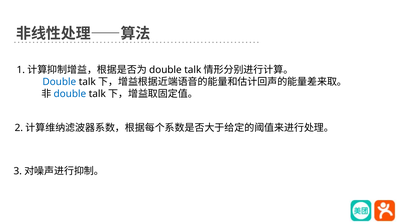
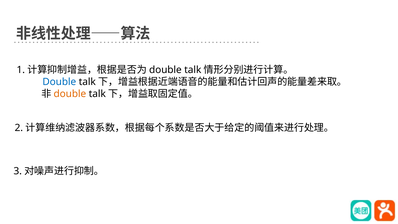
double colour: blue -> orange (70, 94)
